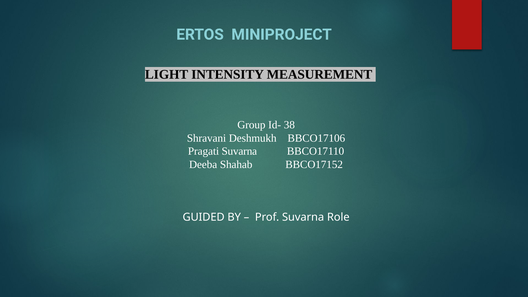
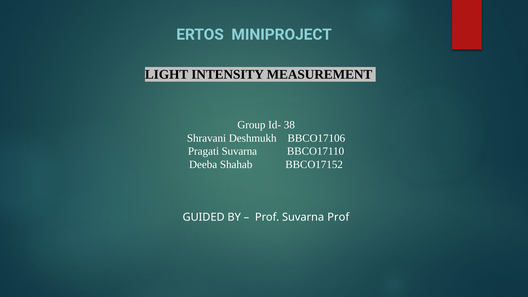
Suvarna Role: Role -> Prof (338, 217)
